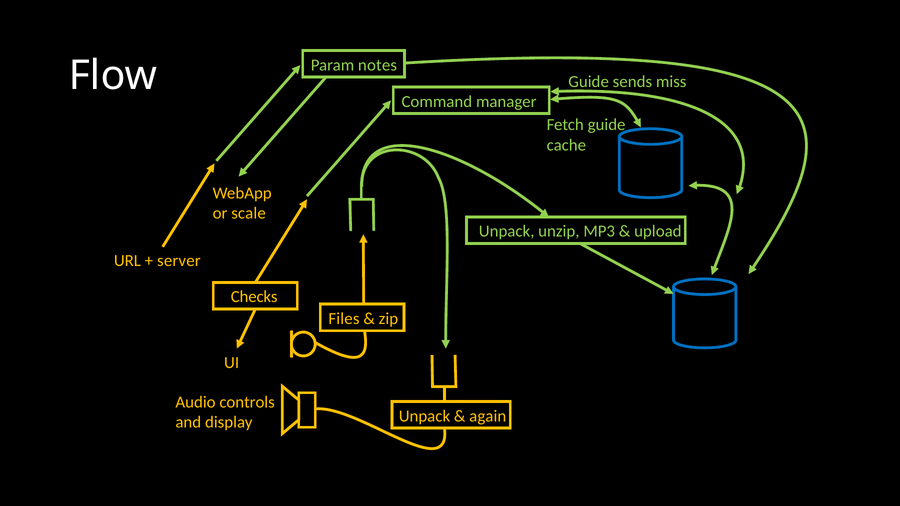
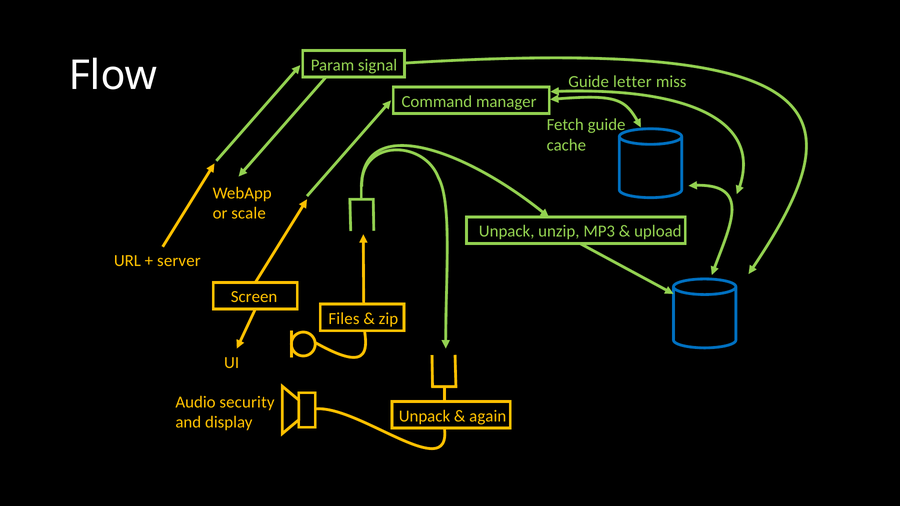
notes: notes -> signal (378, 65)
sends: sends -> letter (632, 82)
Checks: Checks -> Screen (254, 297)
controls: controls -> security (247, 402)
